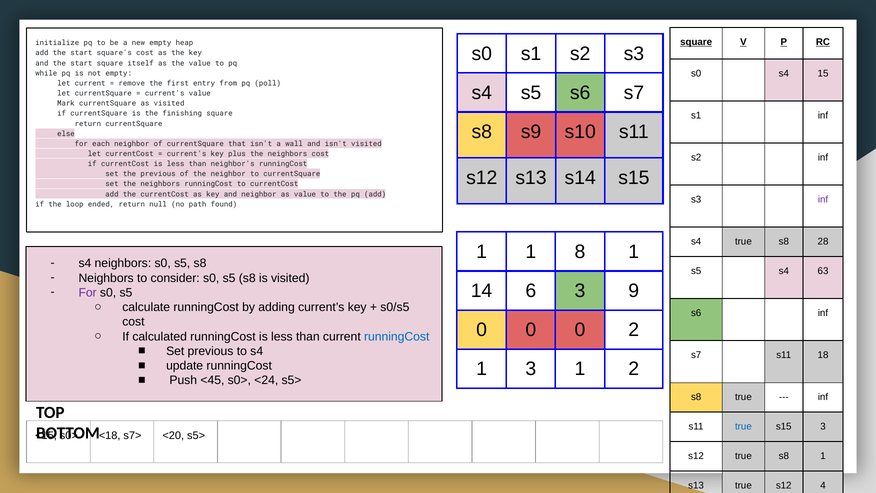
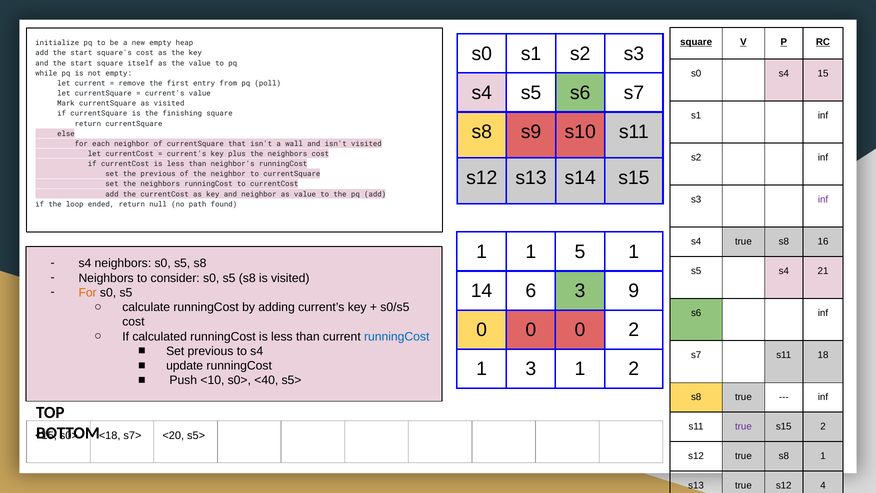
28: 28 -> 16 (823, 241)
1 8: 8 -> 5 (580, 252)
63: 63 -> 21 (823, 271)
For colour: purple -> orange (88, 293)
<45: <45 -> <10 (212, 380)
<24: <24 -> <40 (266, 380)
true colour: blue -> purple (743, 426)
s15 3: 3 -> 2 (823, 426)
